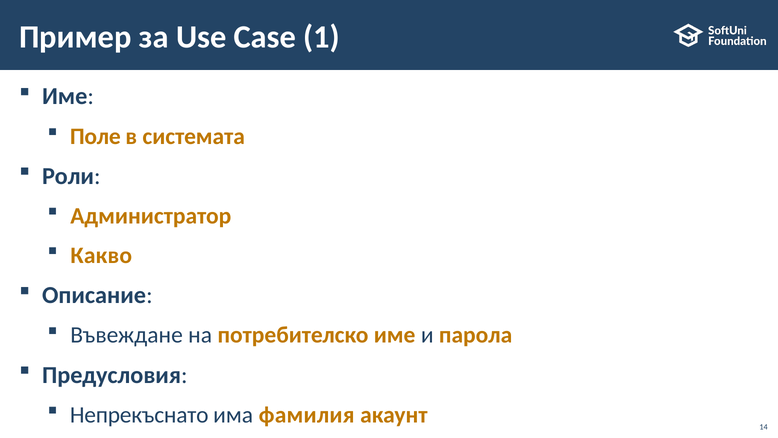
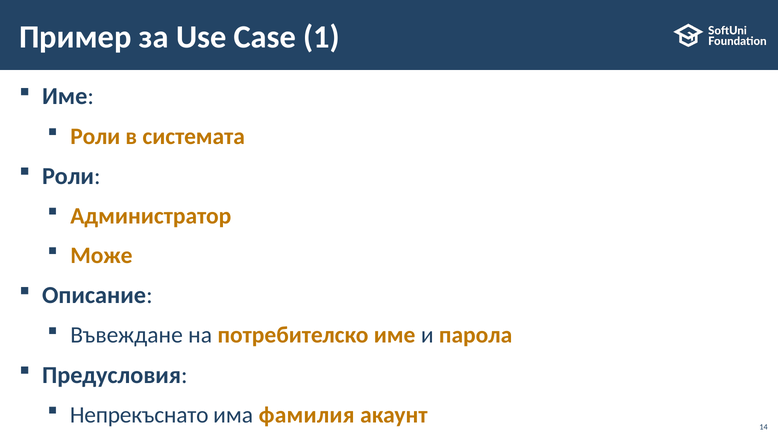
Поле: Поле -> Роли (95, 136)
Какво: Какво -> Може (101, 255)
